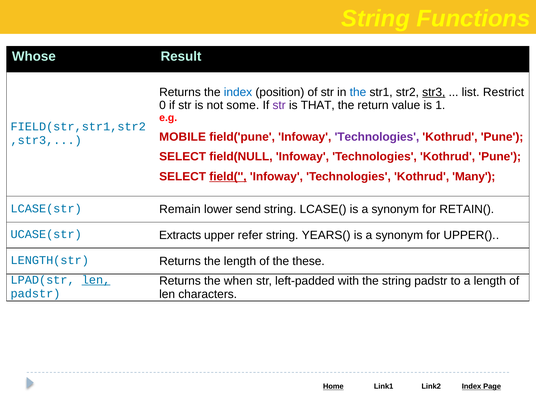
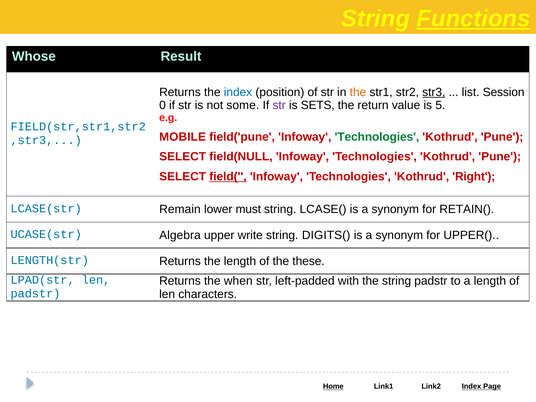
Functions underline: none -> present (473, 19)
the colour: blue -> orange (358, 92)
Restrict: Restrict -> Session (504, 92)
THAT: THAT -> SETS (318, 105)
1: 1 -> 5 (440, 105)
Technologies colour: purple -> green (377, 137)
Many: Many -> Right (474, 177)
send: send -> must (248, 209)
Extracts: Extracts -> Algebra (180, 235)
refer: refer -> write (250, 235)
YEARS(: YEARS( -> DIGITS( (326, 235)
len underline: present -> none (96, 280)
